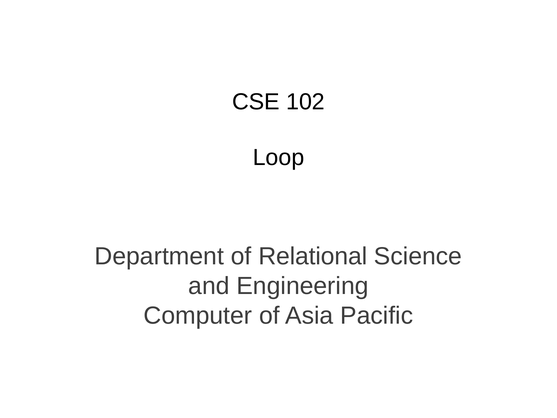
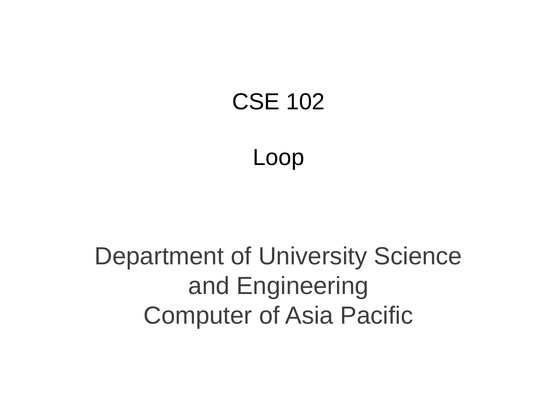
Relational: Relational -> University (313, 256)
